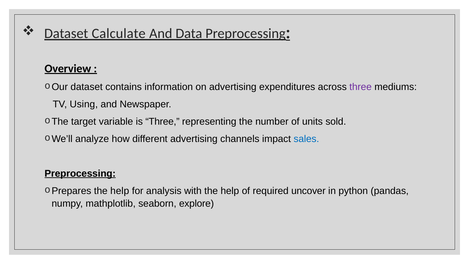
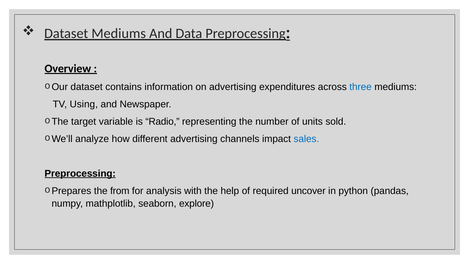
Dataset Calculate: Calculate -> Mediums (119, 34)
three colour: purple -> blue (361, 87)
is Three: Three -> Radio (162, 121)
help: help -> from (120, 191)
